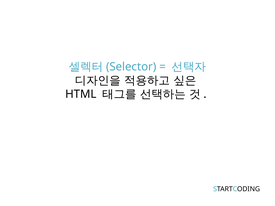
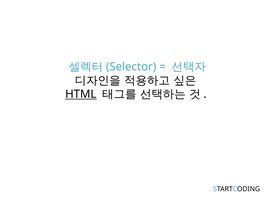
HTML underline: none -> present (81, 94)
